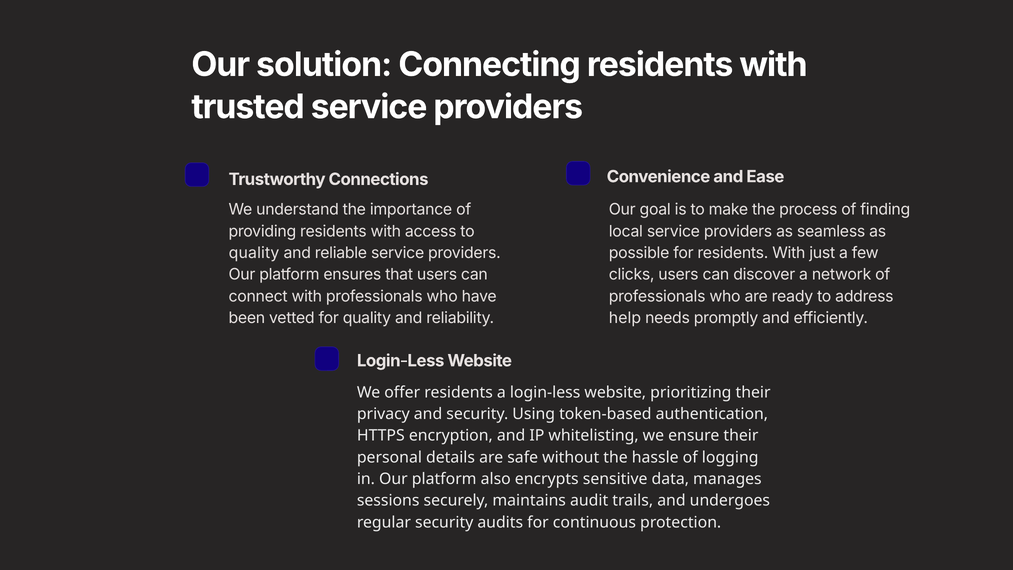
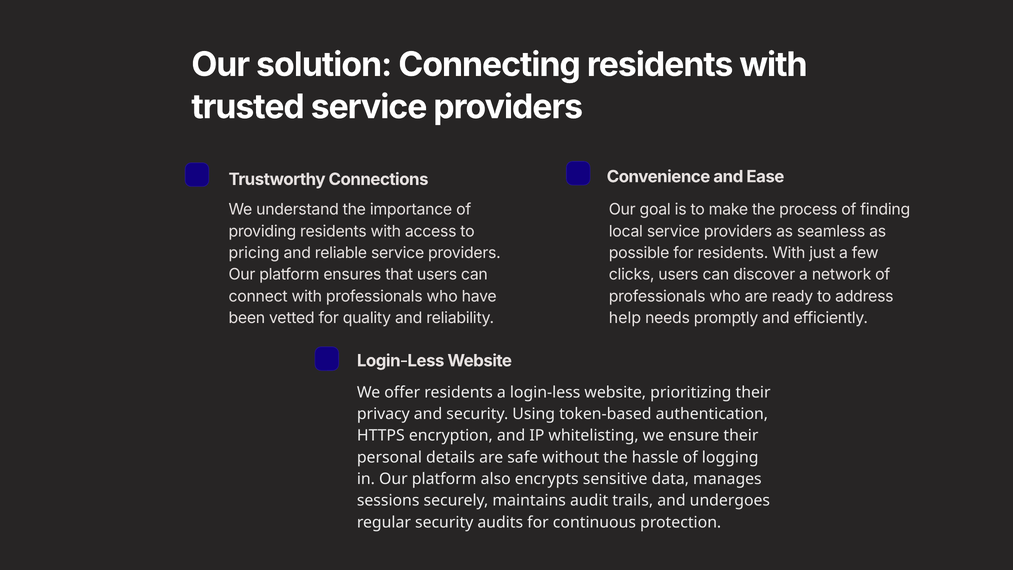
quality: quality -> pricing (254, 253)
